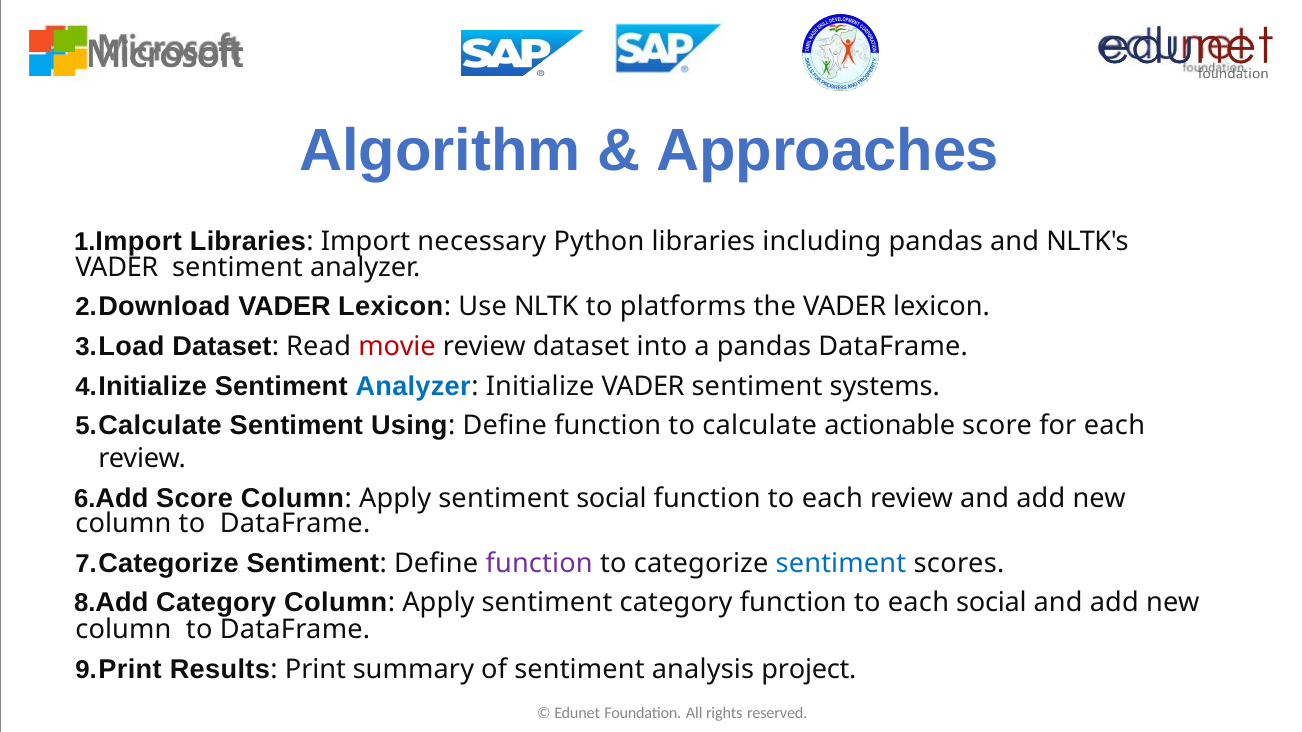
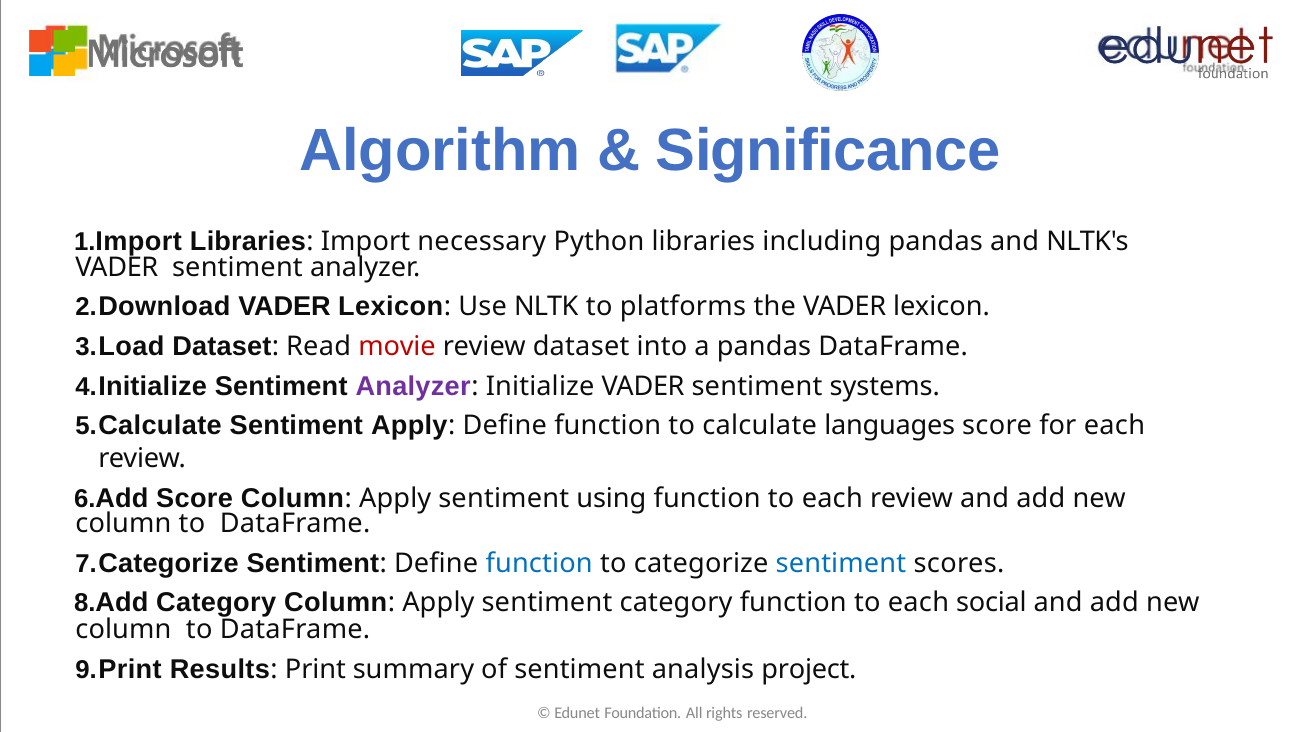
Approaches: Approaches -> Significance (828, 151)
Analyzer colour: blue -> purple (413, 386)
Sentiment Using: Using -> Apply (409, 426)
actionable: actionable -> languages (890, 426)
sentiment social: social -> using (611, 499)
function colour: purple -> blue (539, 564)
